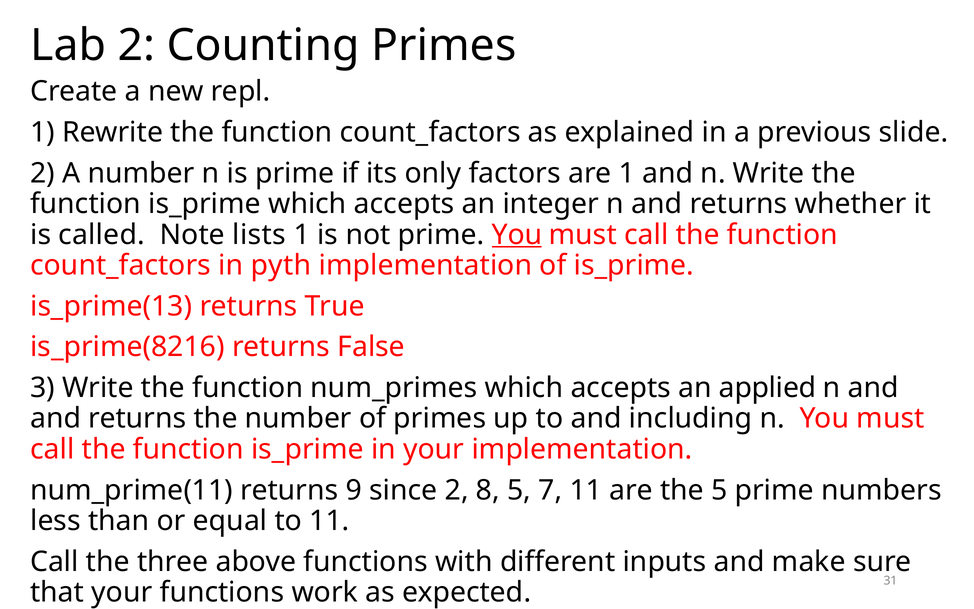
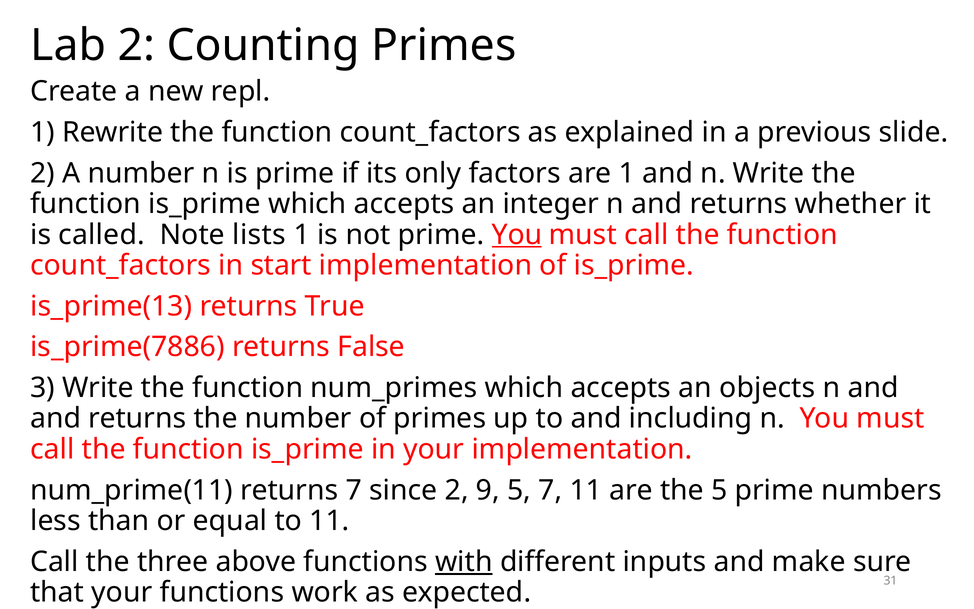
pyth: pyth -> start (281, 265)
is_prime(8216: is_prime(8216 -> is_prime(7886 (127, 347)
applied: applied -> objects (767, 388)
returns 9: 9 -> 7 (354, 490)
8: 8 -> 9 (488, 490)
with underline: none -> present (464, 561)
